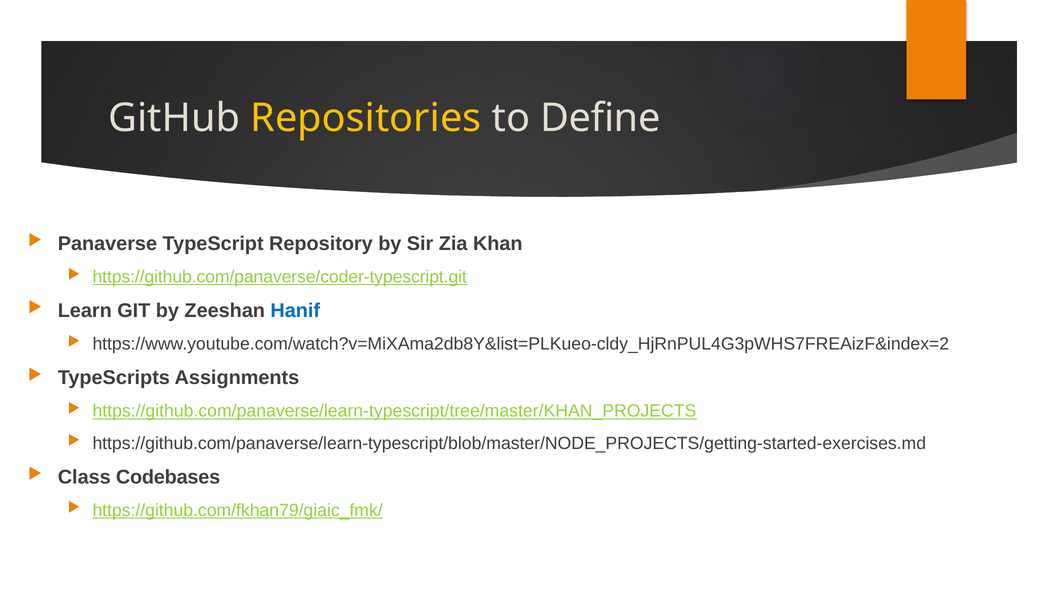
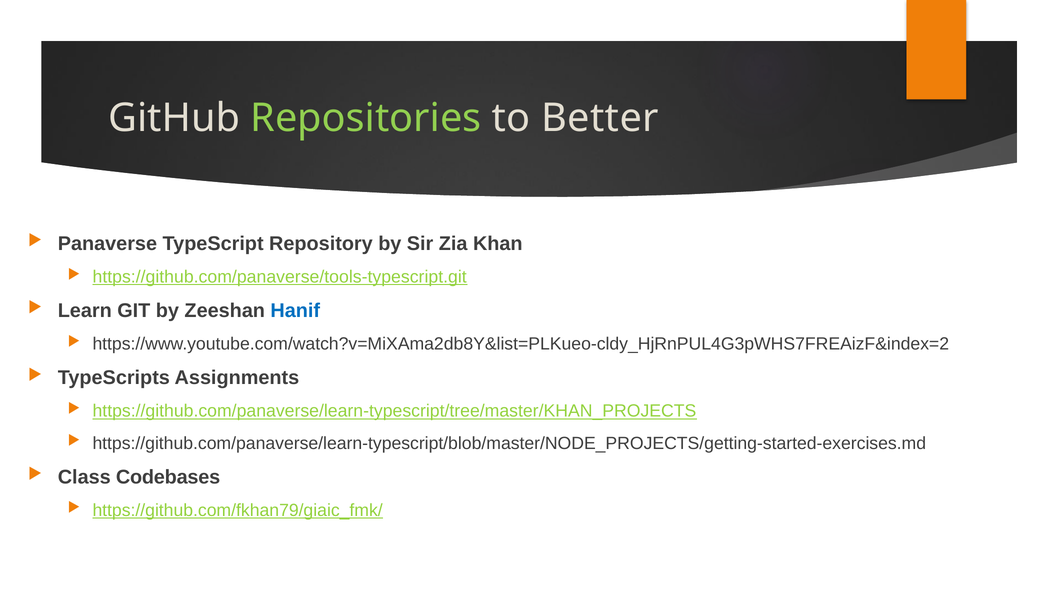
Repositories colour: yellow -> light green (366, 118)
Define: Define -> Better (600, 118)
https://github.com/panaverse/coder-typescript.git: https://github.com/panaverse/coder-typescript.git -> https://github.com/panaverse/tools-typescript.git (280, 277)
